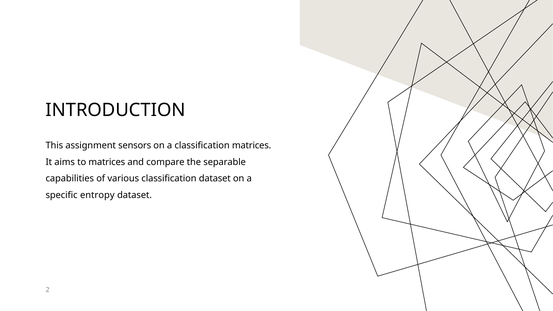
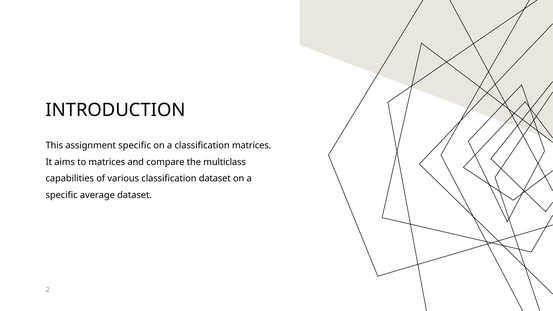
assignment sensors: sensors -> specific (135, 146)
separable: separable -> multiclass (225, 162)
entropy: entropy -> average (97, 195)
